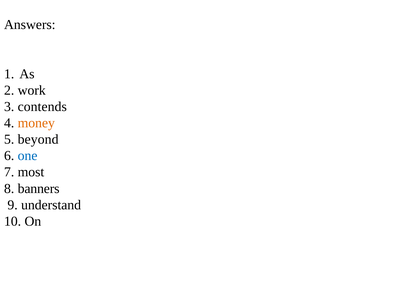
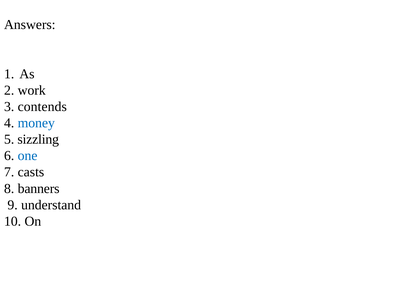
money colour: orange -> blue (36, 123)
beyond: beyond -> sizzling (38, 140)
most: most -> casts (31, 172)
